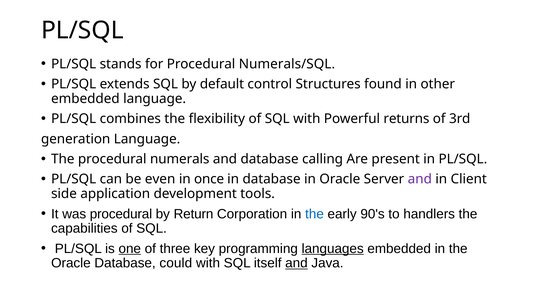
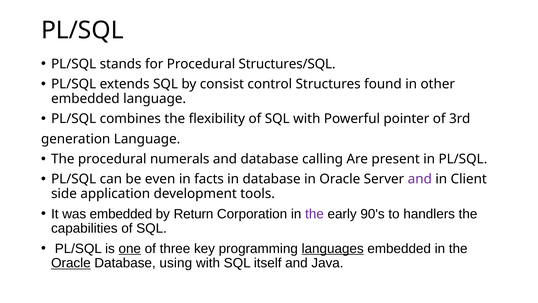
Numerals/SQL: Numerals/SQL -> Structures/SQL (287, 64)
default: default -> consist (222, 84)
returns: returns -> pointer (406, 119)
once: once -> facts (209, 179)
was procedural: procedural -> embedded (121, 214)
the colour: blue -> purple (314, 214)
Oracle underline: none -> present (71, 263)
could: could -> using (176, 263)
and underline: present -> none (296, 263)
